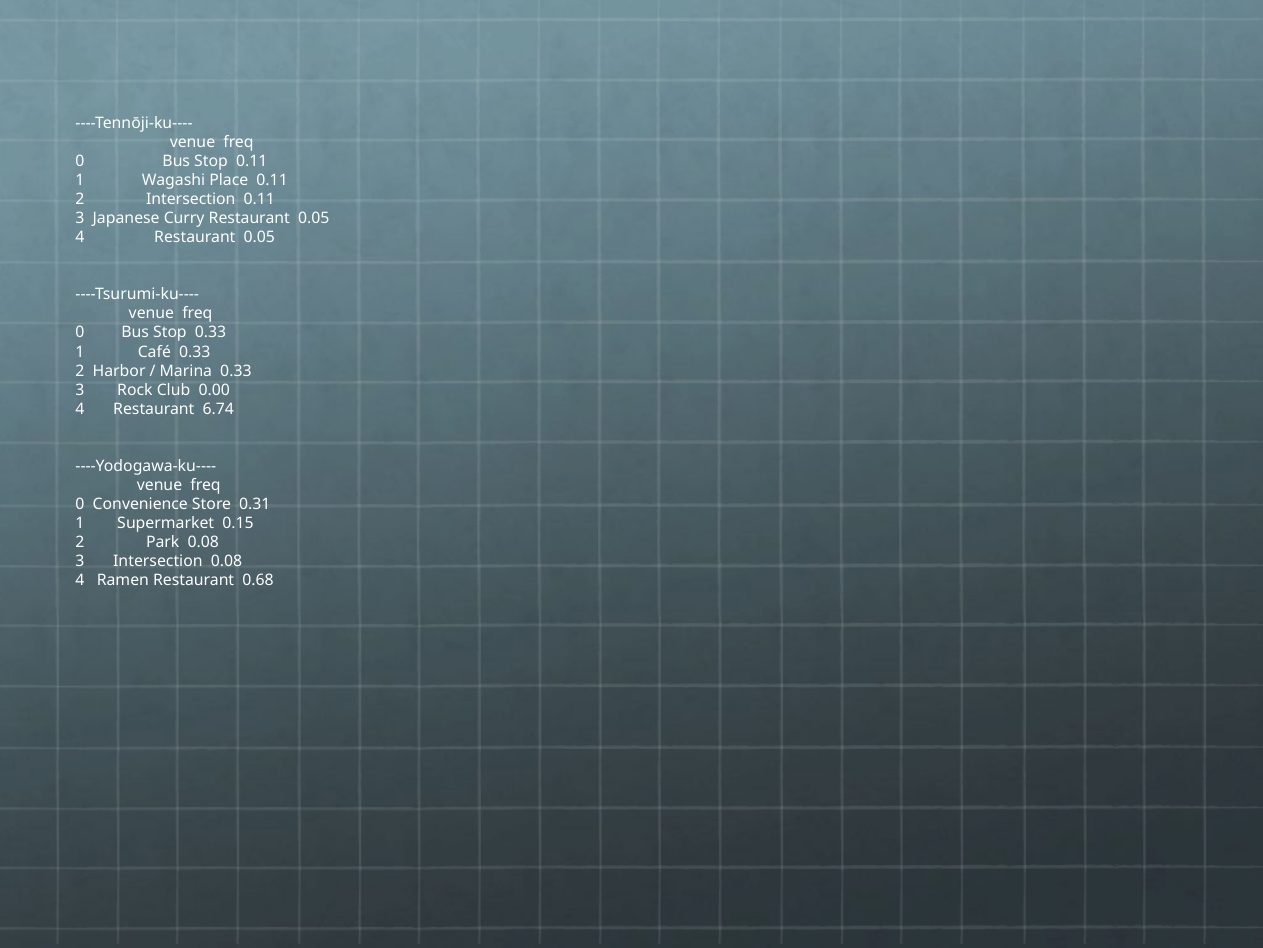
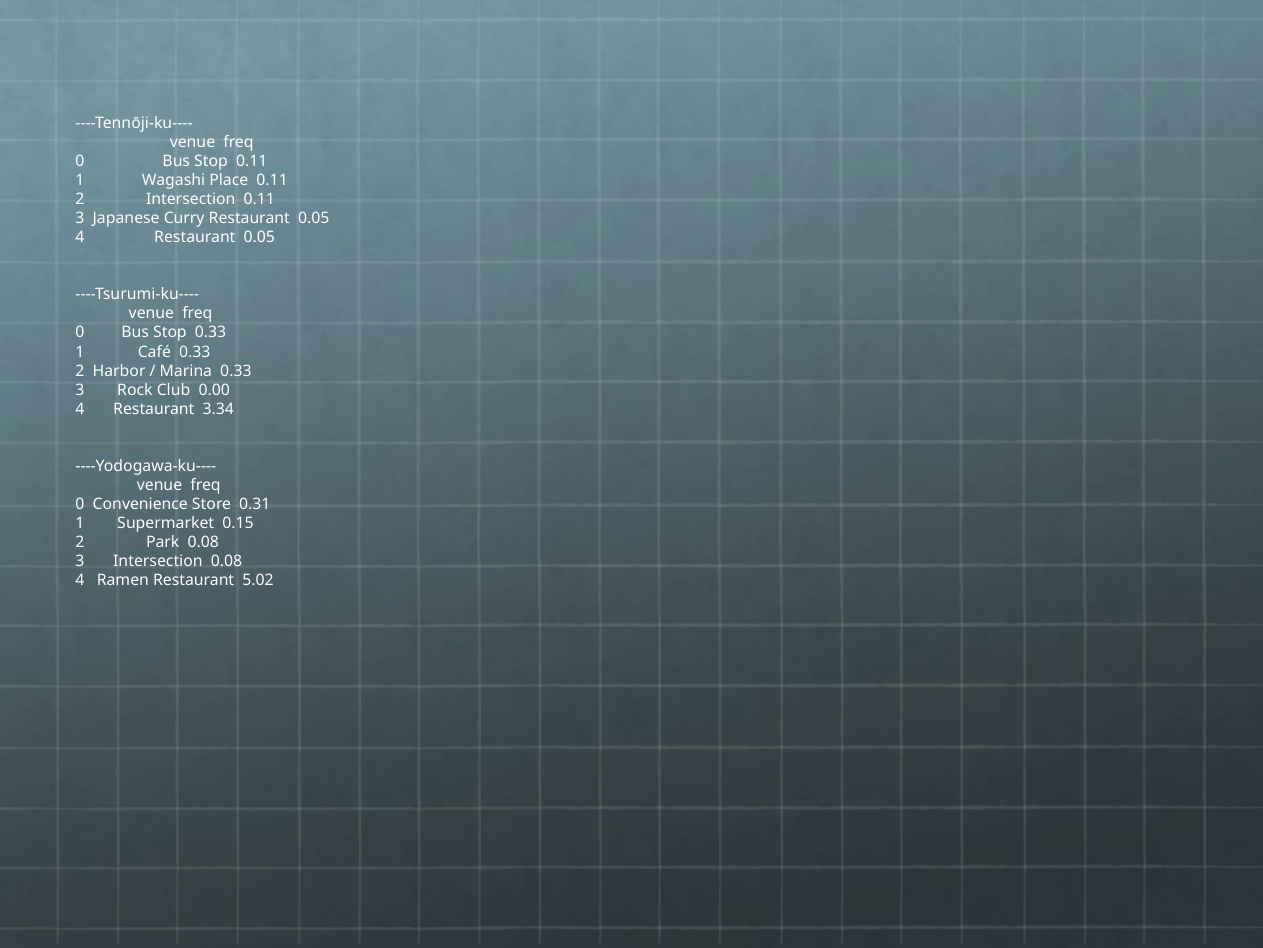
6.74: 6.74 -> 3.34 (218, 408)
0.68: 0.68 -> 5.02 (258, 579)
